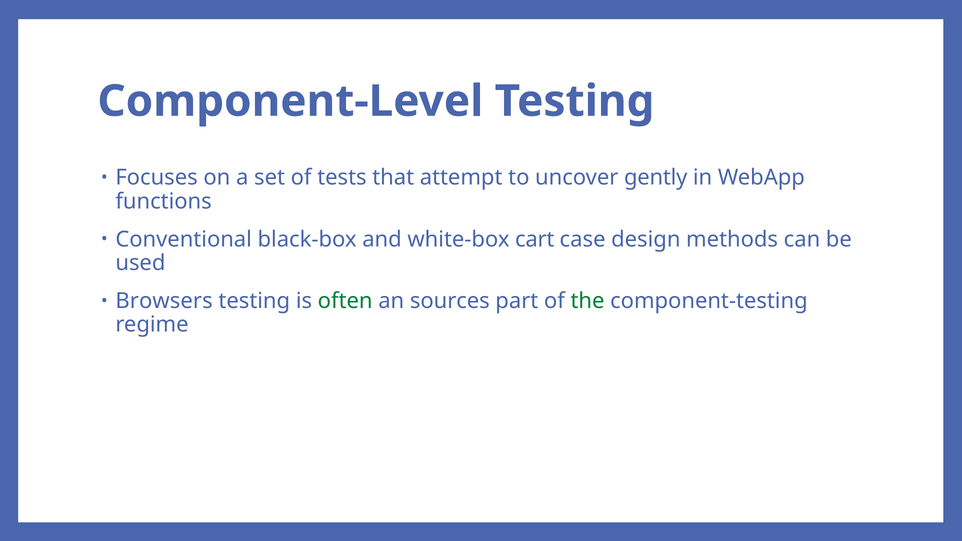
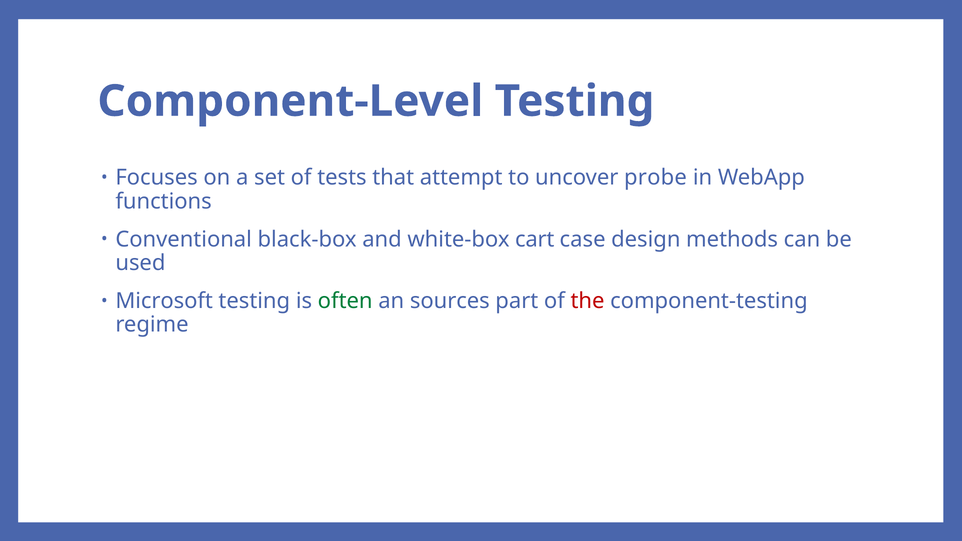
gently: gently -> probe (655, 178)
Browsers: Browsers -> Microsoft (164, 301)
the colour: green -> red (588, 301)
